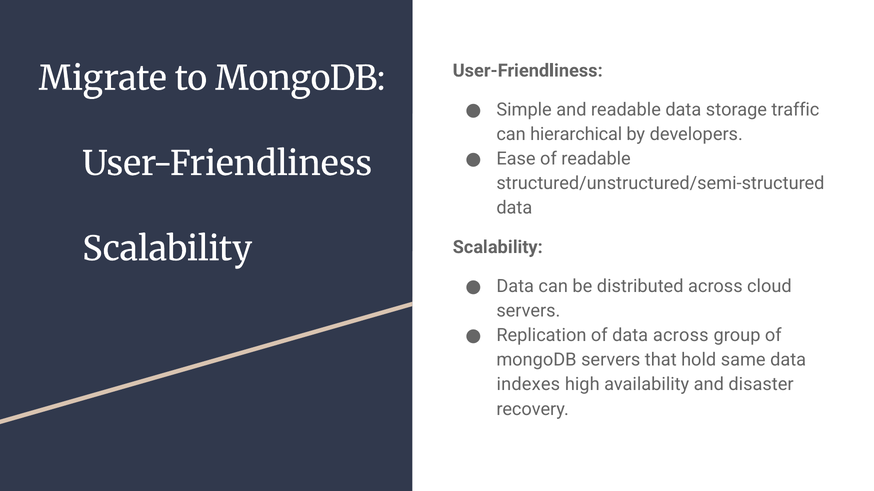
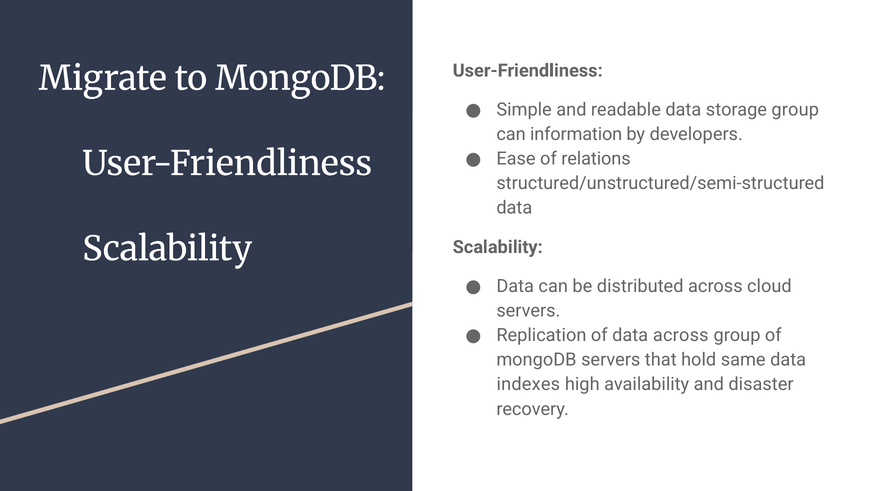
storage traffic: traffic -> group (795, 110)
hierarchical: hierarchical -> information (576, 134)
of readable: readable -> relations (596, 159)
